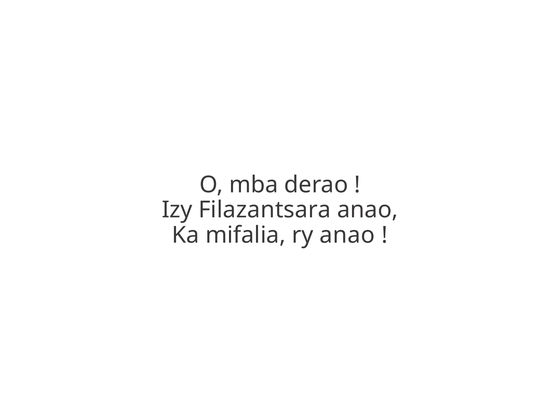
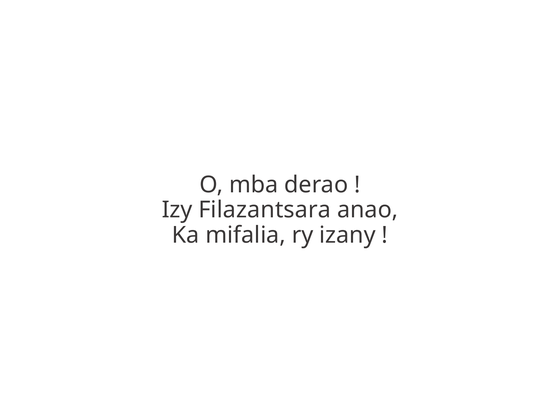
ry anao: anao -> izany (347, 235)
